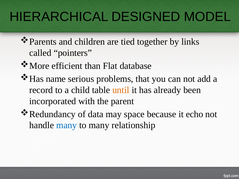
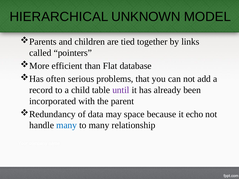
DESIGNED: DESIGNED -> UNKNOWN (146, 17)
name: name -> often (56, 79)
until colour: orange -> purple (121, 90)
